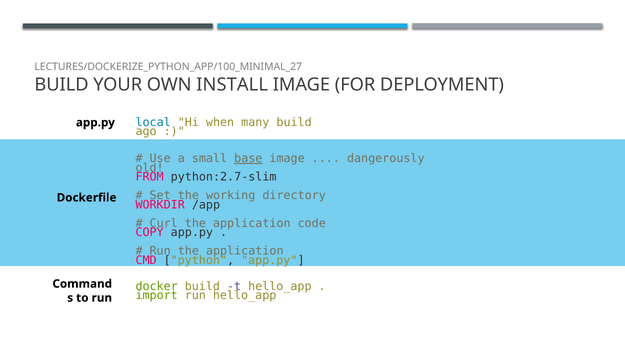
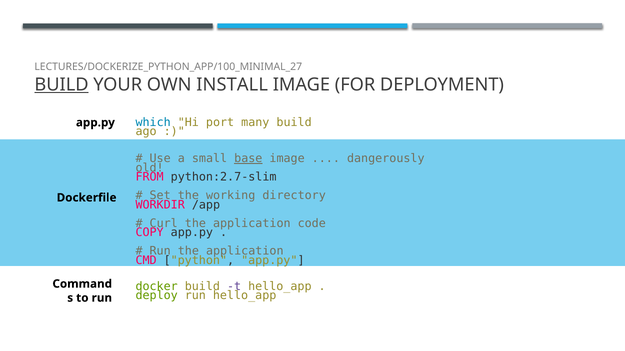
BUILD underline: none -> present (62, 85)
local: local -> which (153, 122)
when: when -> port (220, 122)
import: import -> deploy (157, 296)
